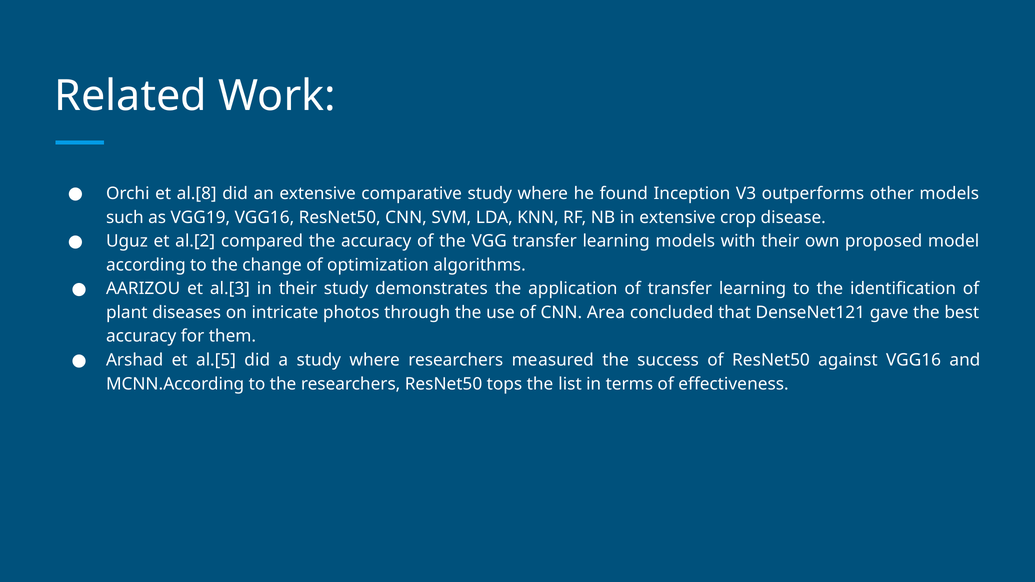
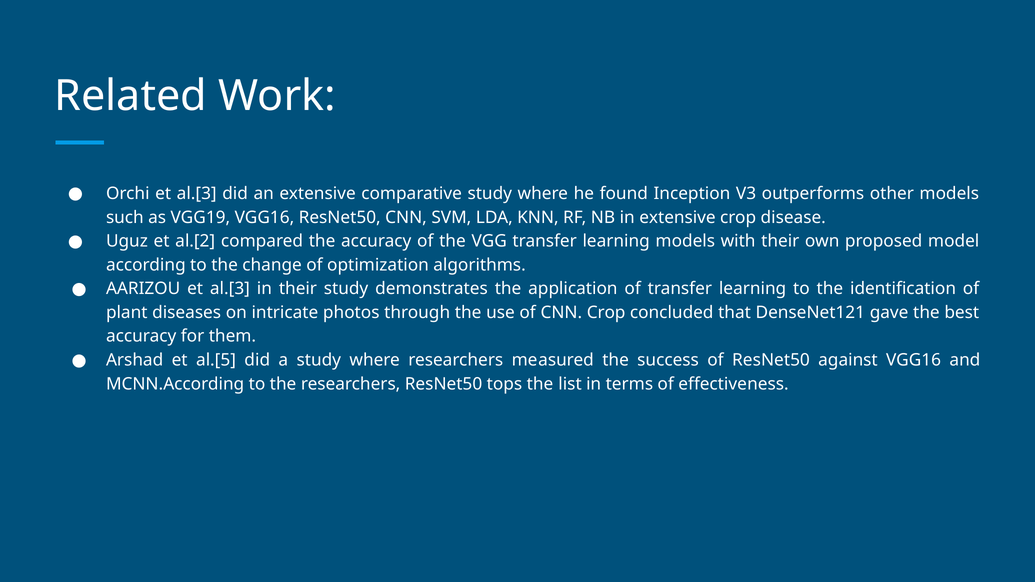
Orchi et al.[8: al.[8 -> al.[3 (197, 194)
CNN Area: Area -> Crop (606, 313)
